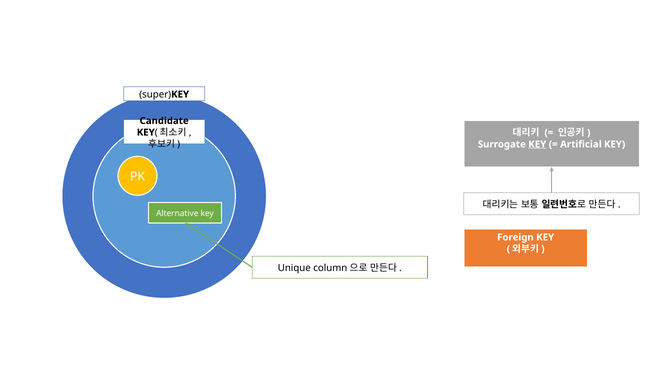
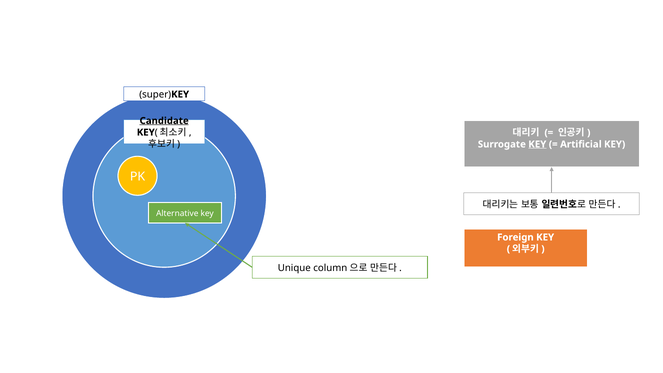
Candidate underline: none -> present (164, 121)
